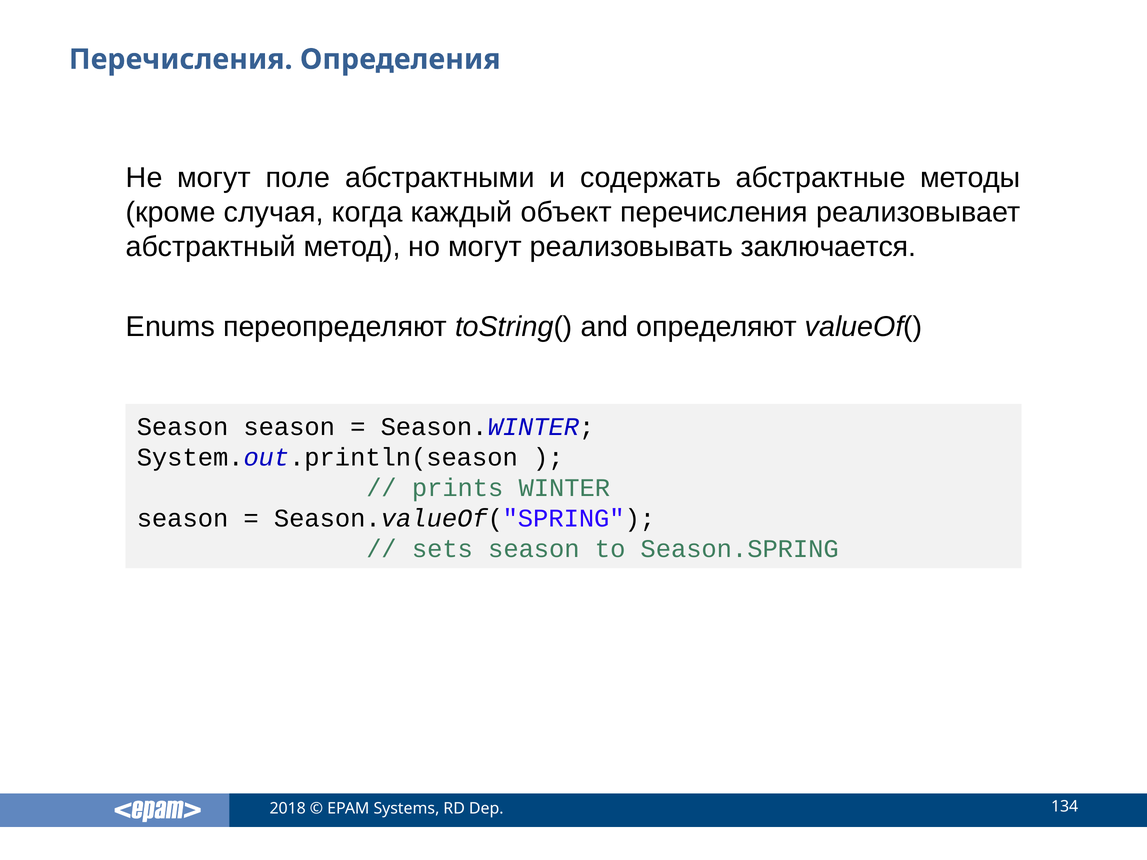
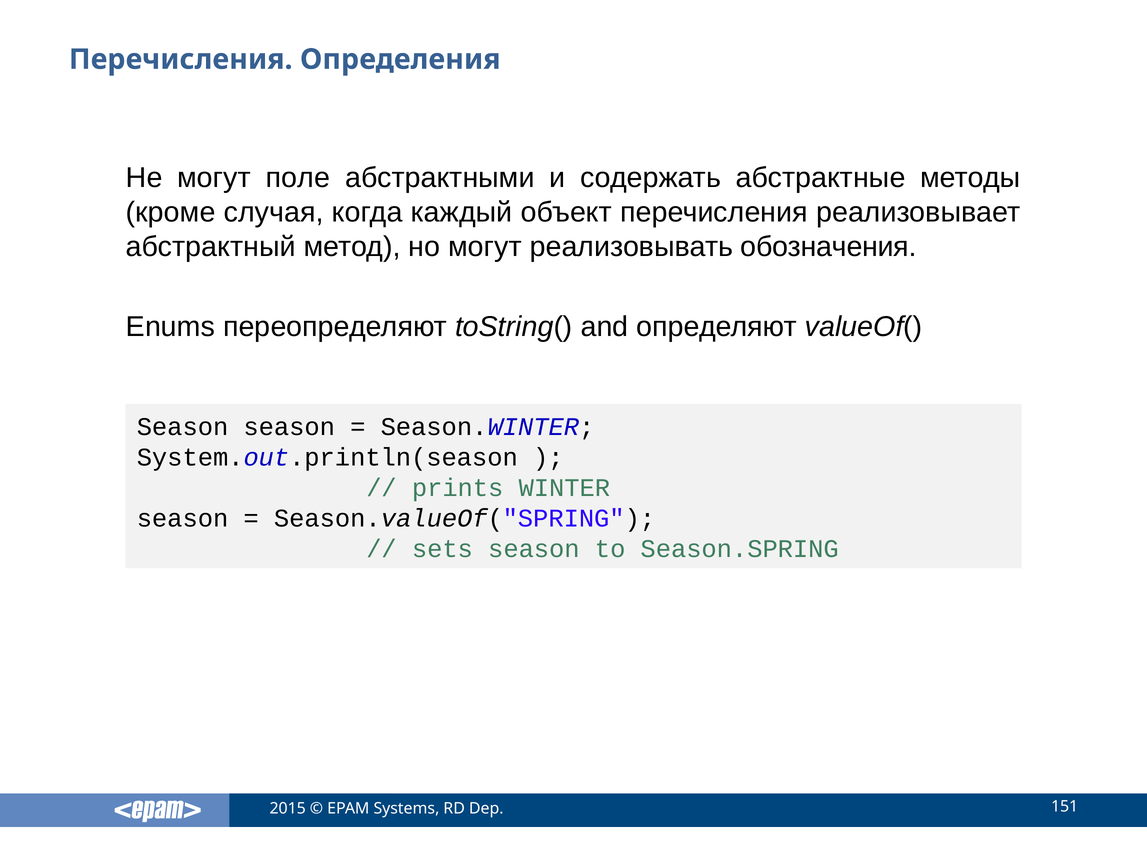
заключается: заключается -> обозначения (829, 247)
2018: 2018 -> 2015 (288, 809)
134: 134 -> 151 (1065, 807)
